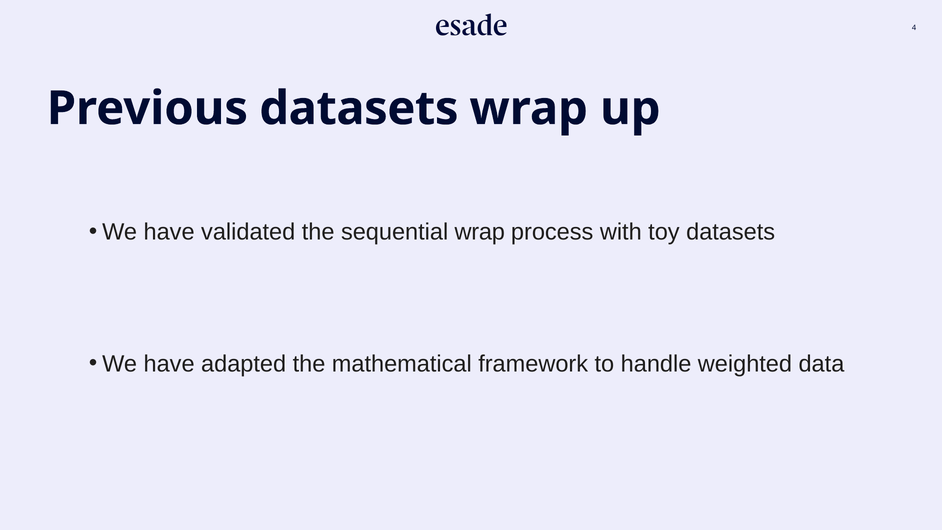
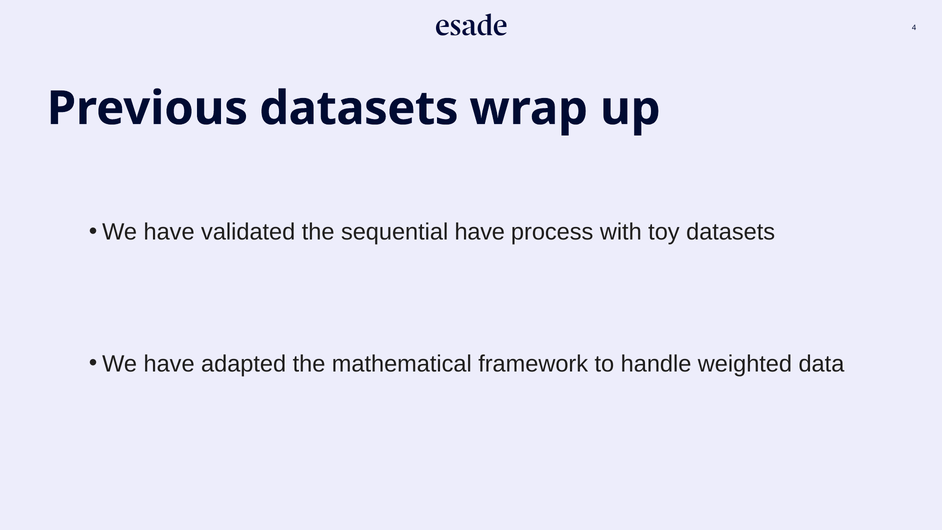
sequential wrap: wrap -> have (480, 232)
